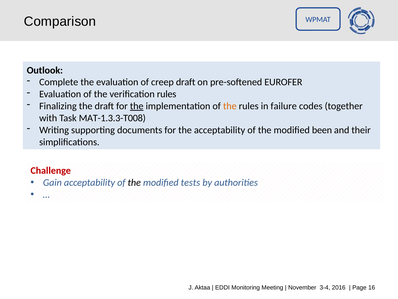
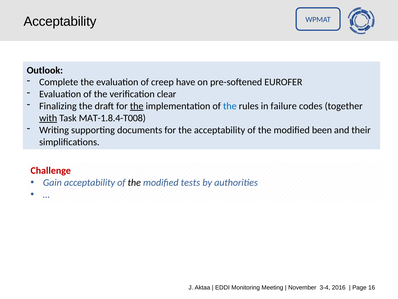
Comparison: Comparison -> Acceptability (60, 21)
creep draft: draft -> have (186, 82)
verification rules: rules -> clear (167, 94)
the colour: orange -> blue (230, 106)
with underline: none -> present (48, 118)
MAT-1.3.3-T008: MAT-1.3.3-T008 -> MAT-1.8.4-T008 (112, 118)
